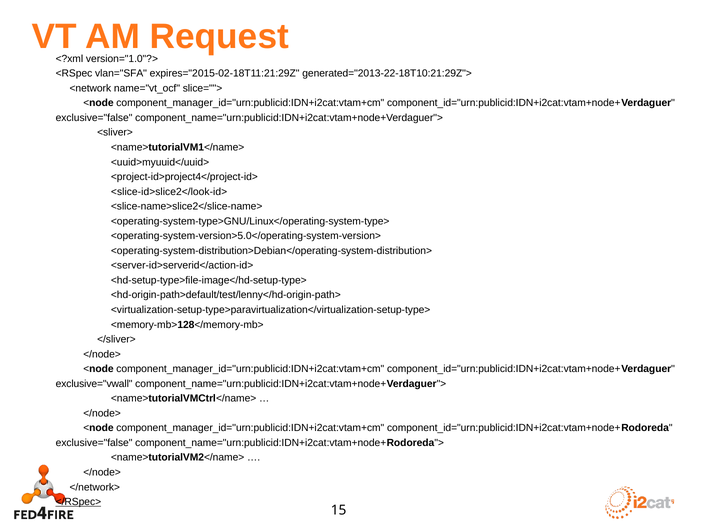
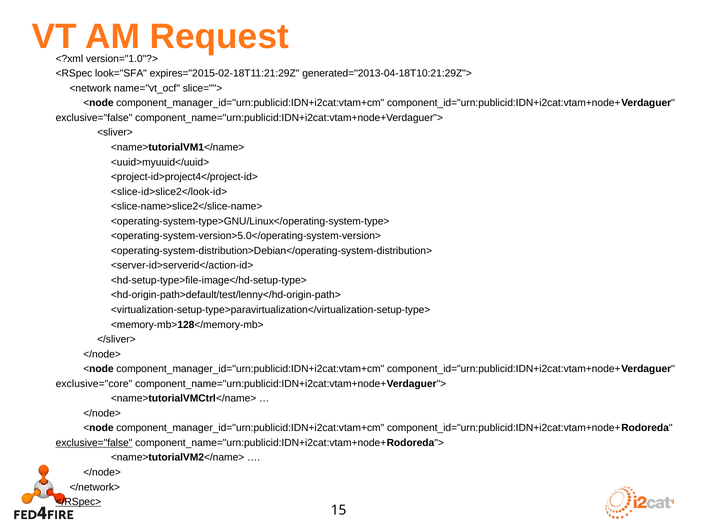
vlan="SFA: vlan="SFA -> look="SFA (121, 73)
generated="2013-22-18T10:21:29Z">: generated="2013-22-18T10:21:29Z"> -> generated="2013-04-18T10:21:29Z"> (387, 73)
exclusive="vwall: exclusive="vwall -> exclusive="core (94, 384)
exclusive="false underline: none -> present (94, 443)
